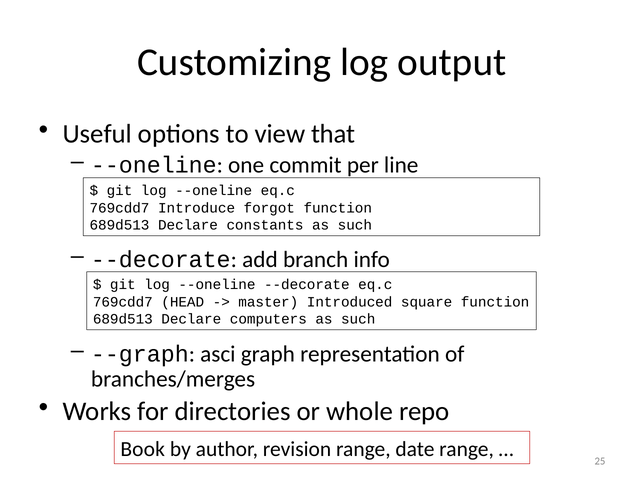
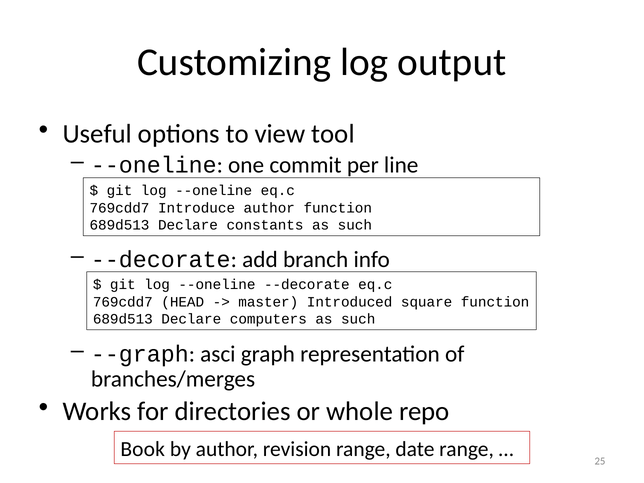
that: that -> tool (333, 134)
Introduce forgot: forgot -> author (269, 208)
